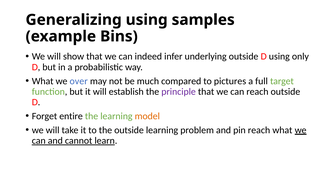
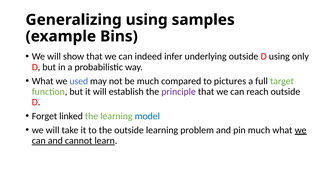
over: over -> used (79, 81)
entire: entire -> linked (71, 116)
model colour: orange -> blue (147, 116)
pin reach: reach -> much (259, 130)
